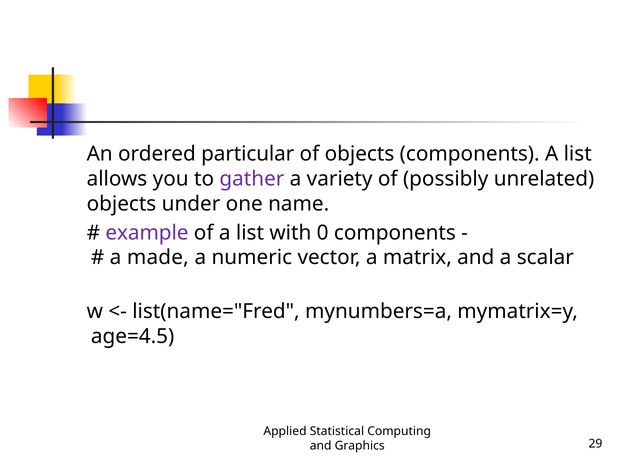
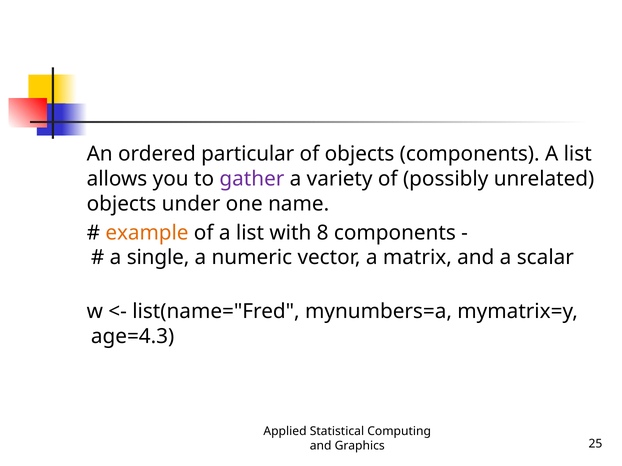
example colour: purple -> orange (147, 233)
0: 0 -> 8 (323, 233)
made: made -> single (158, 258)
age=4.5: age=4.5 -> age=4.3 (133, 337)
29: 29 -> 25 (596, 444)
